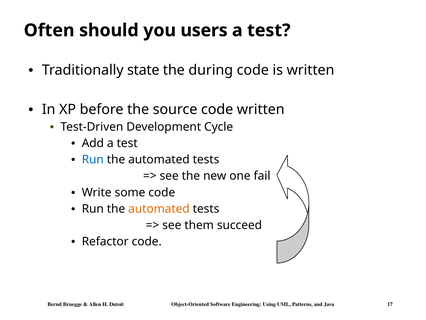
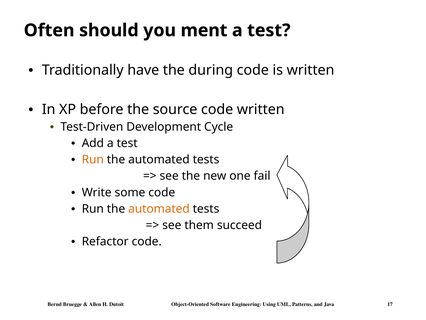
users: users -> ment (204, 30)
state: state -> have (143, 70)
Run colour: blue -> orange (93, 159)
